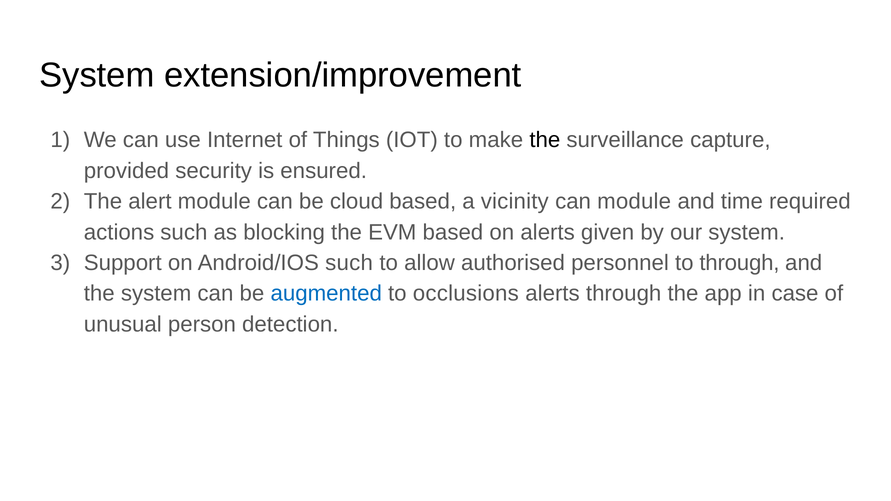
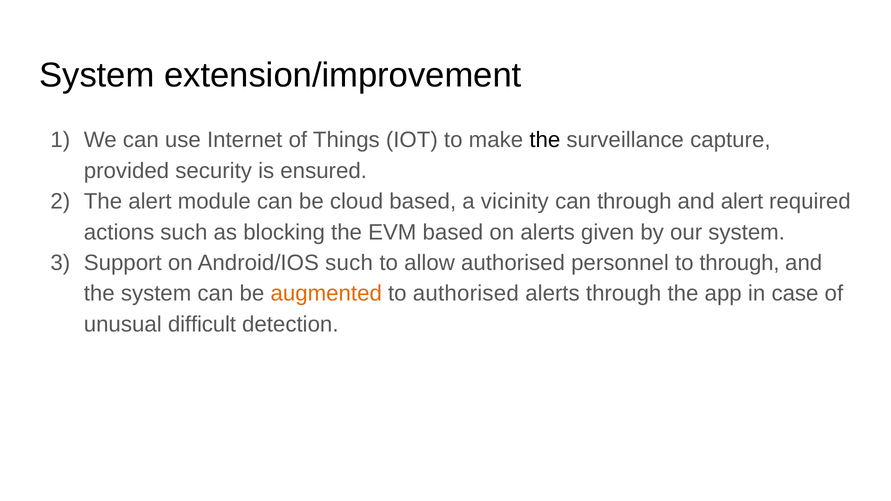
can module: module -> through (634, 202)
and time: time -> alert (742, 202)
augmented colour: blue -> orange (326, 294)
to occlusions: occlusions -> authorised (466, 294)
person: person -> difficult (202, 324)
